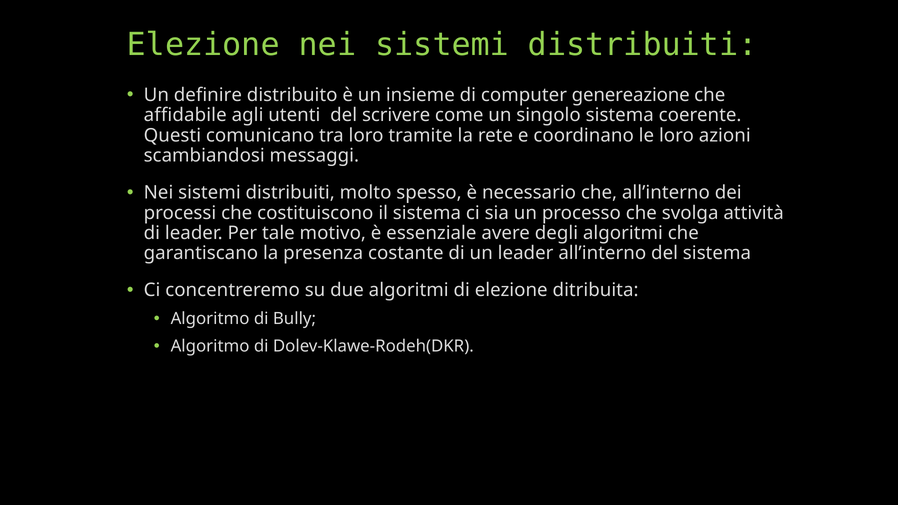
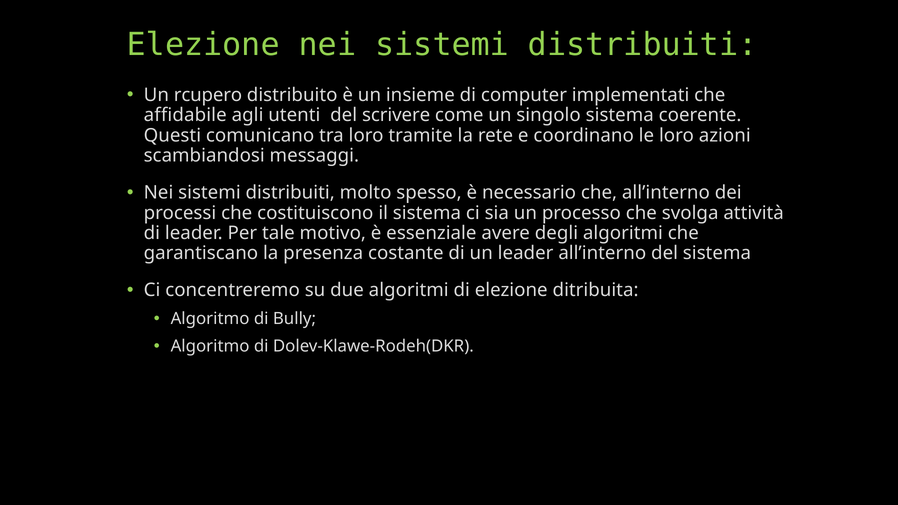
definire: definire -> rcupero (208, 95)
genereazione: genereazione -> implementati (631, 95)
